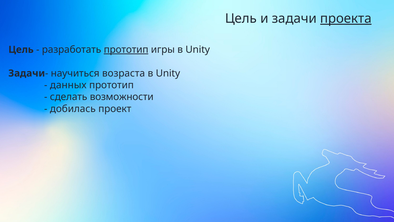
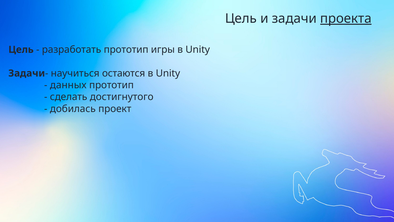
прототип underline: present -> none (126, 50)
возраста: возраста -> остаются (124, 73)
возможности: возможности -> достигнутого (122, 97)
